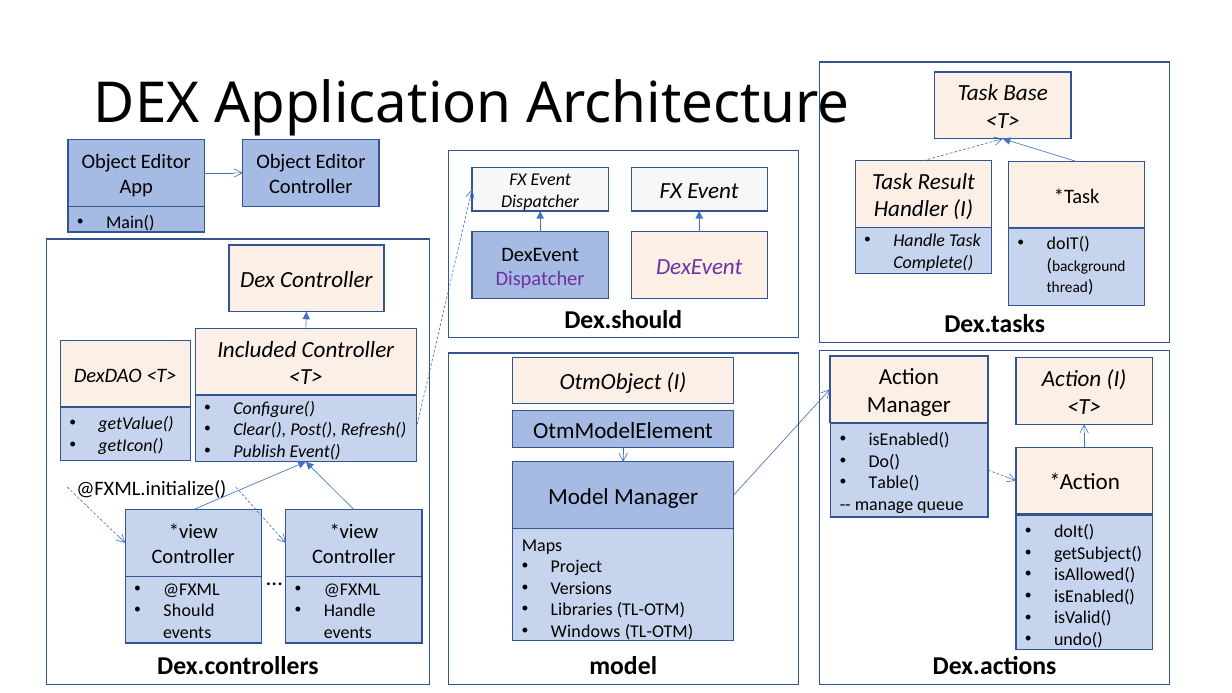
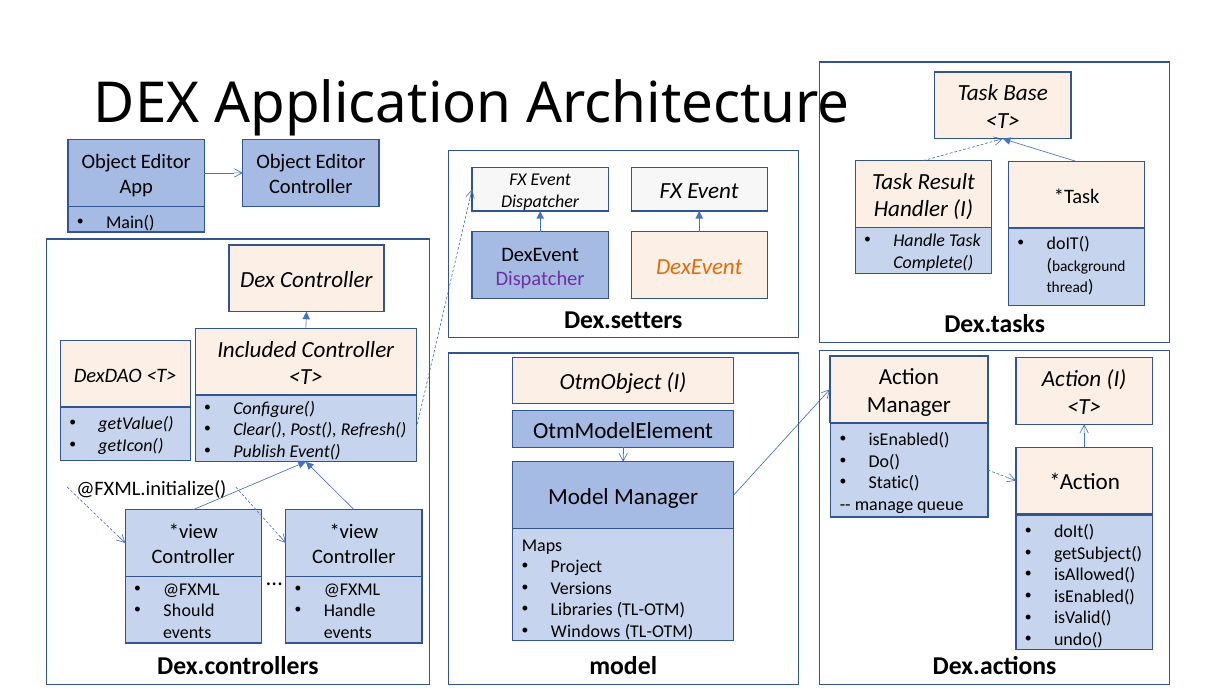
DexEvent colour: purple -> orange (699, 267)
Dex.should: Dex.should -> Dex.setters (623, 320)
Table(: Table( -> Static( (894, 483)
